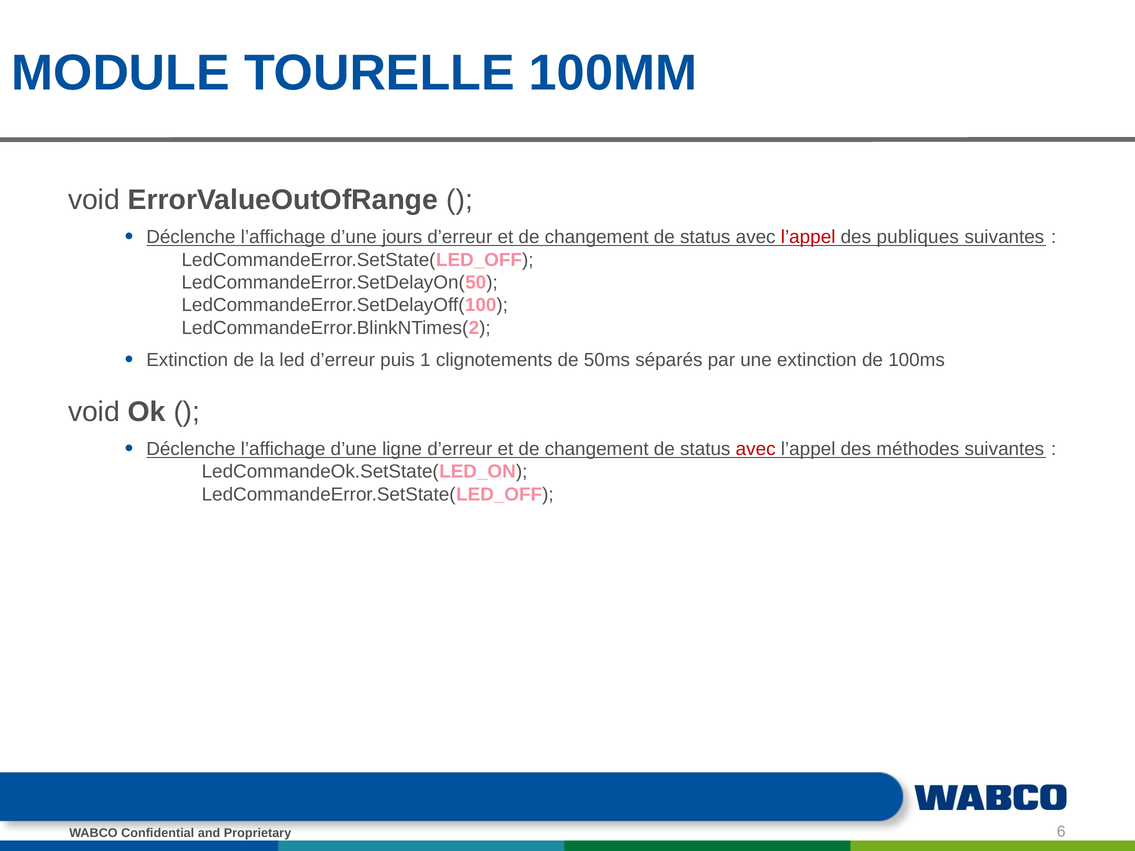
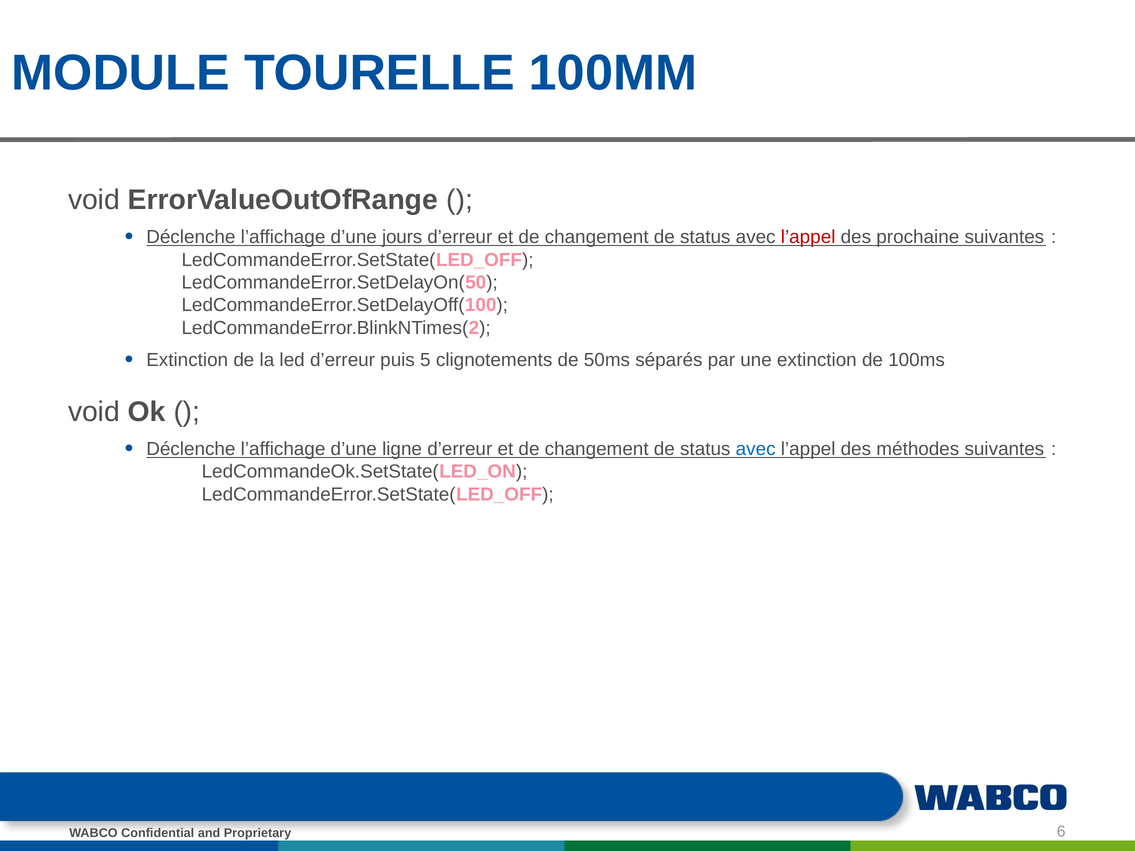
publiques: publiques -> prochaine (918, 237)
1: 1 -> 5 (425, 360)
avec colour: red -> blue (756, 449)
